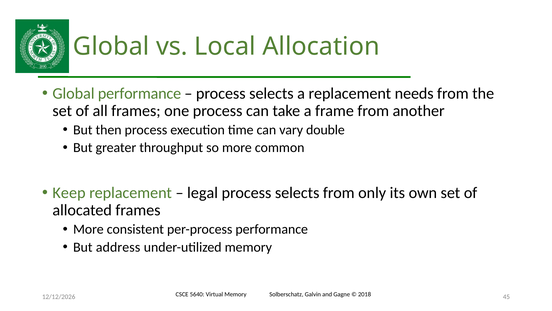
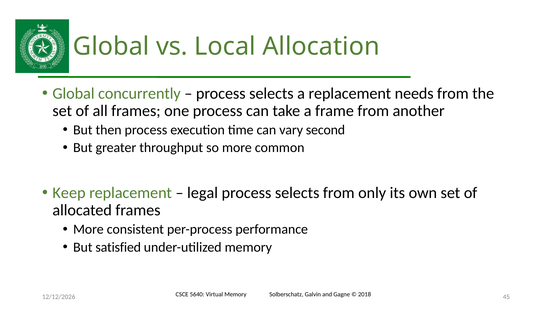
Global performance: performance -> concurrently (139, 93)
double: double -> second (325, 130)
address: address -> satisfied (118, 247)
